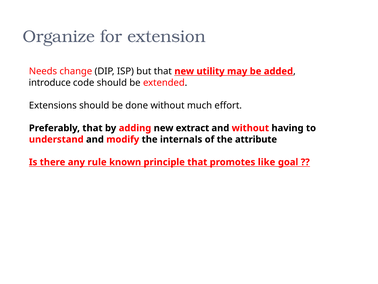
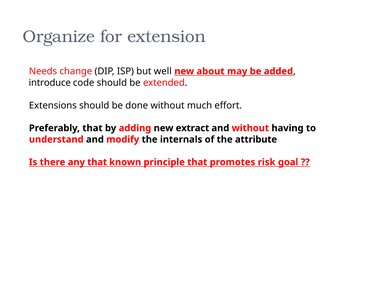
but that: that -> well (163, 71)
utility: utility -> about (211, 71)
any rule: rule -> that (97, 162)
like: like -> risk (267, 162)
